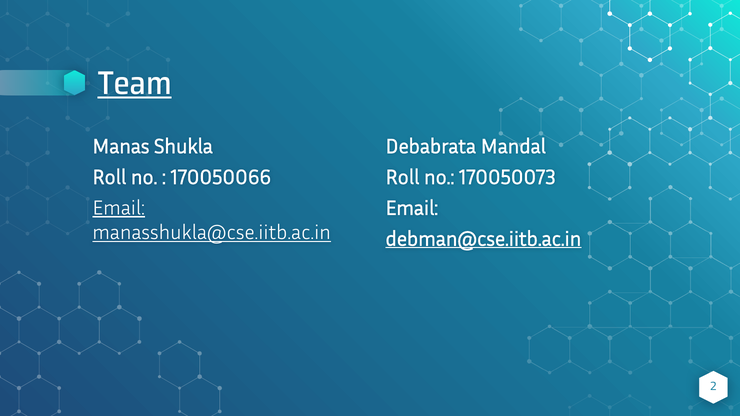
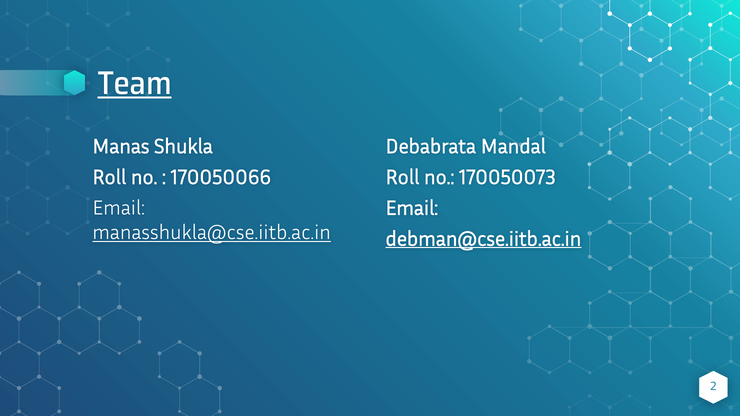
Email underline: present -> none (119, 208)
